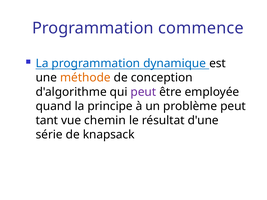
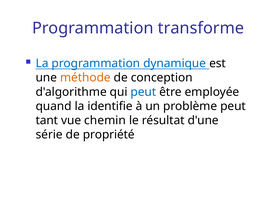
commence: commence -> transforme (201, 28)
peut colour: purple -> blue (143, 92)
principe: principe -> identifie (110, 106)
knapsack: knapsack -> propriété (109, 135)
